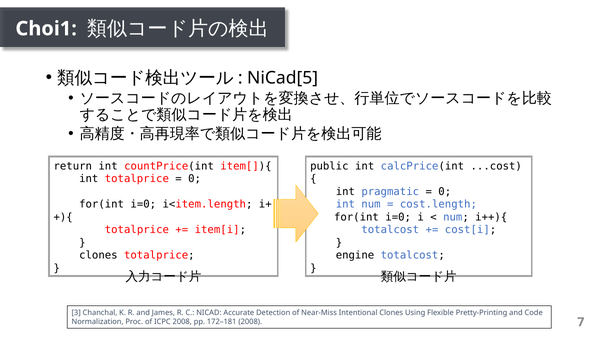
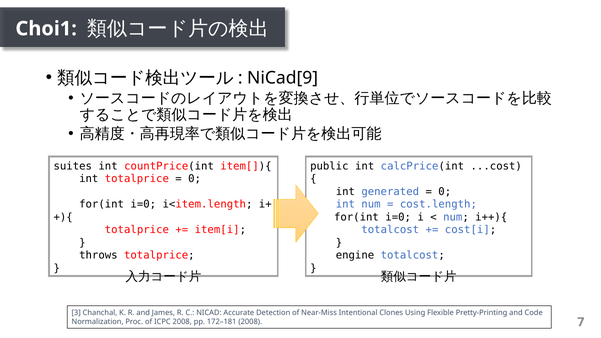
NiCad[5: NiCad[5 -> NiCad[9 (283, 78)
return: return -> suites (73, 166)
pragmatic: pragmatic -> generated (390, 192)
clones: clones -> throws (98, 255)
